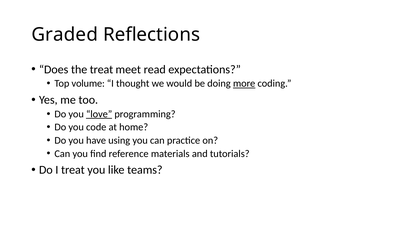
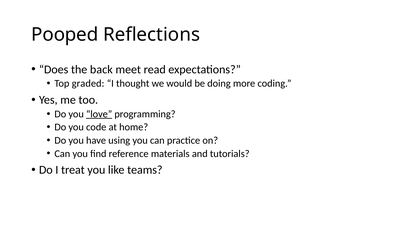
Graded: Graded -> Pooped (65, 35)
the treat: treat -> back (101, 69)
volume: volume -> graded (88, 84)
more underline: present -> none (244, 84)
